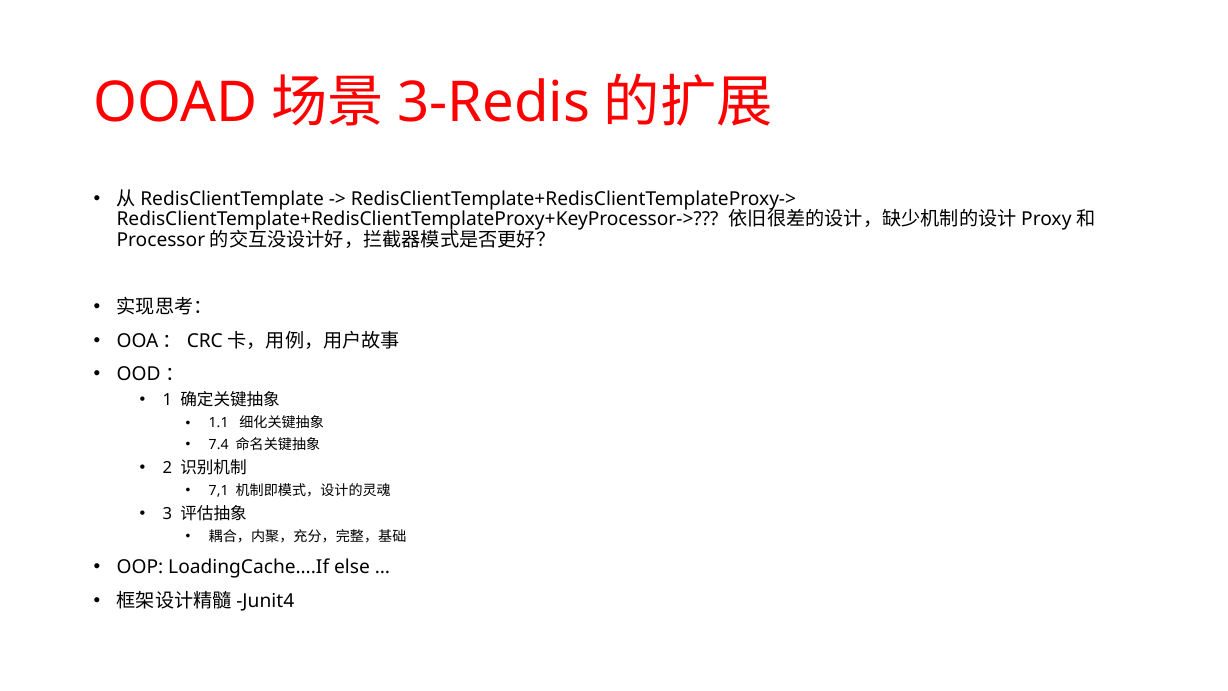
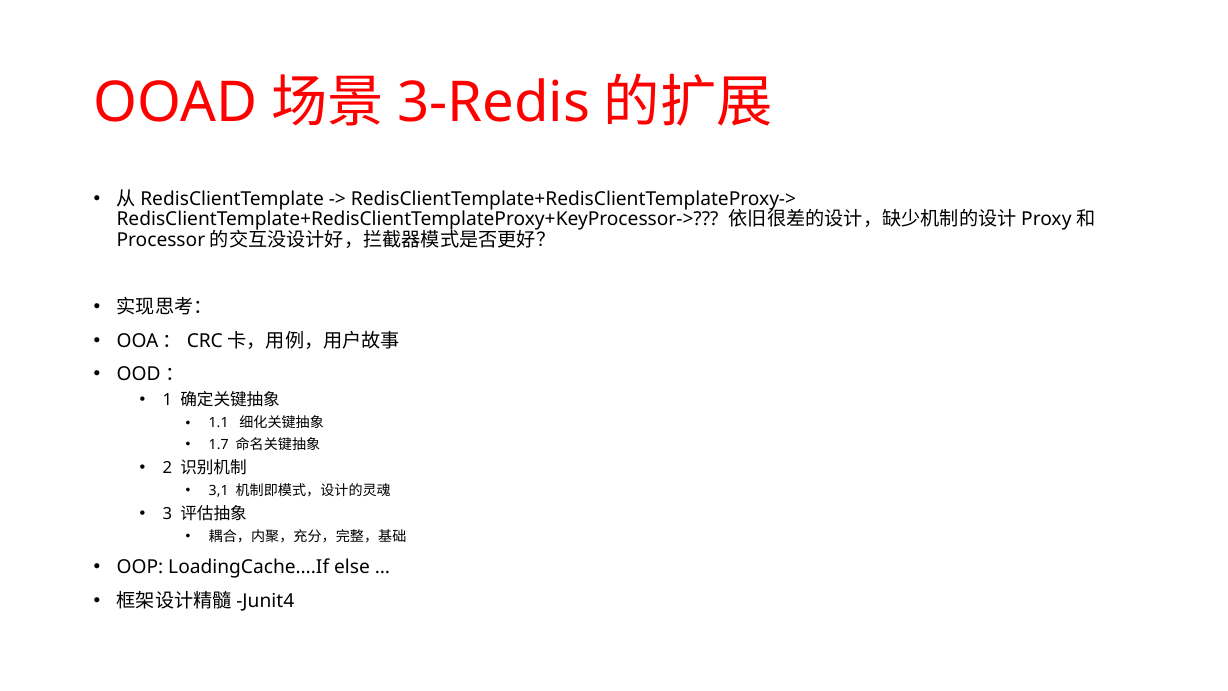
7.4: 7.4 -> 1.7 (219, 445)
7,1: 7,1 -> 3,1 (219, 491)
